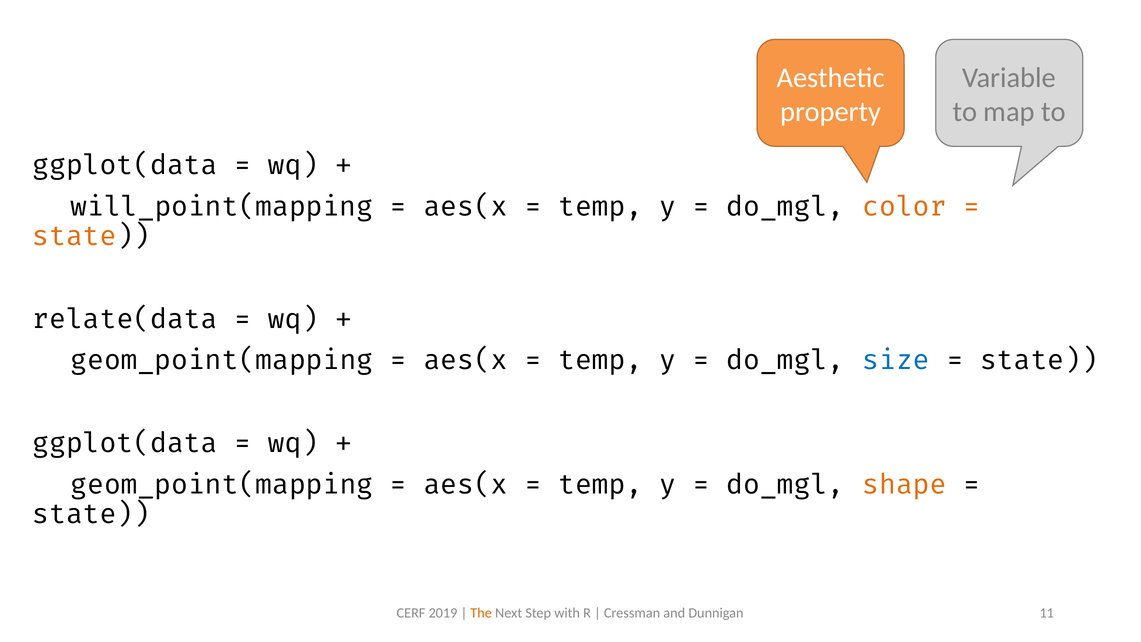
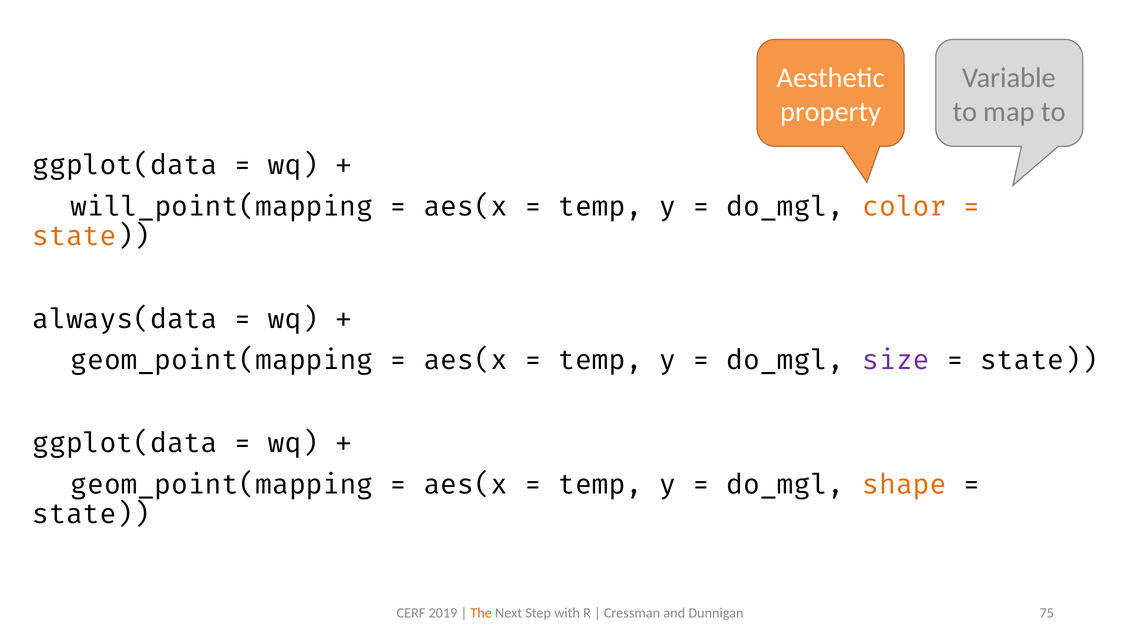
relate(data: relate(data -> always(data (125, 319)
size colour: blue -> purple (896, 360)
11: 11 -> 75 (1047, 613)
